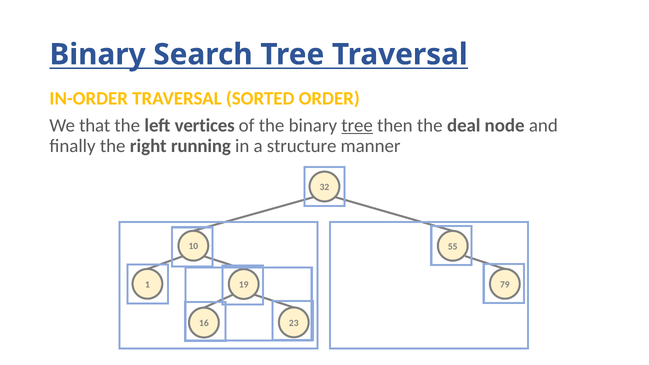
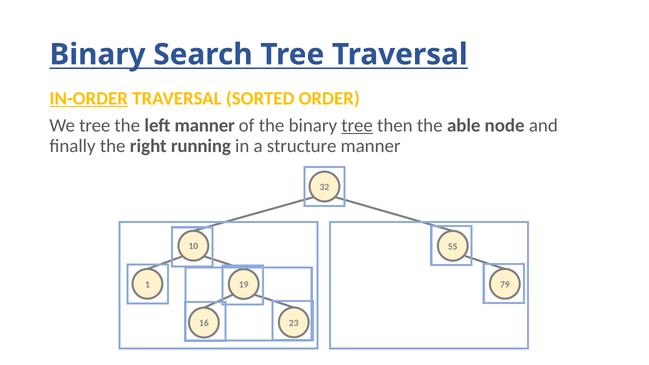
IN-ORDER underline: none -> present (89, 98)
We that: that -> tree (95, 126)
left vertices: vertices -> manner (205, 126)
deal: deal -> able (464, 126)
